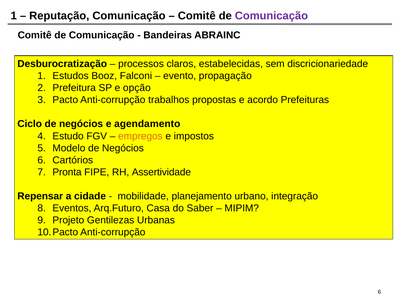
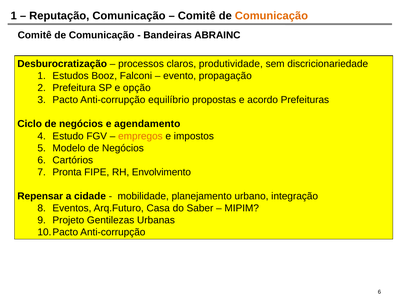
Comunicação colour: purple -> orange (271, 16)
estabelecidas: estabelecidas -> produtividade (231, 64)
trabalhos: trabalhos -> equilíbrio (169, 100)
Assertividade: Assertividade -> Envolvimento (161, 172)
